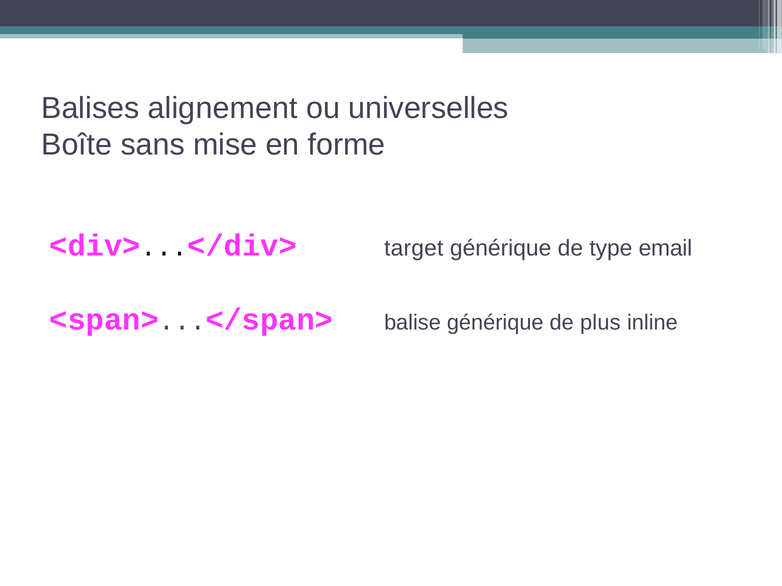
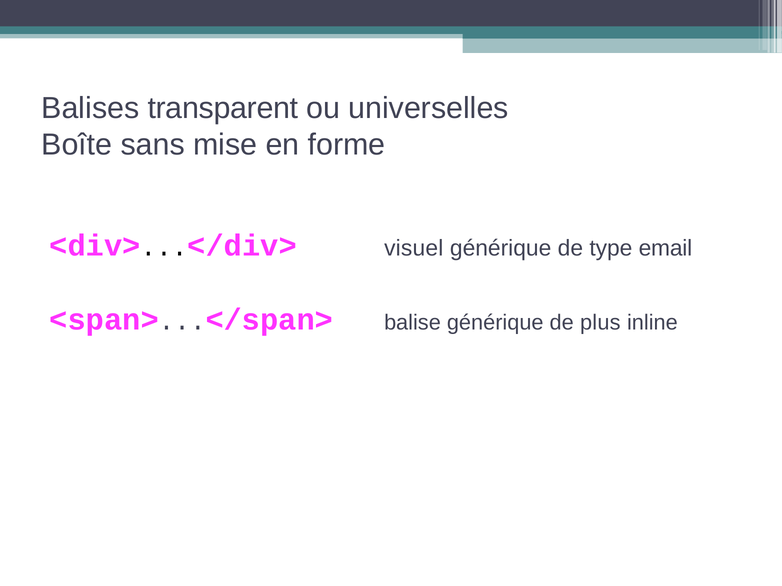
alignement: alignement -> transparent (223, 108)
target: target -> visuel (414, 248)
